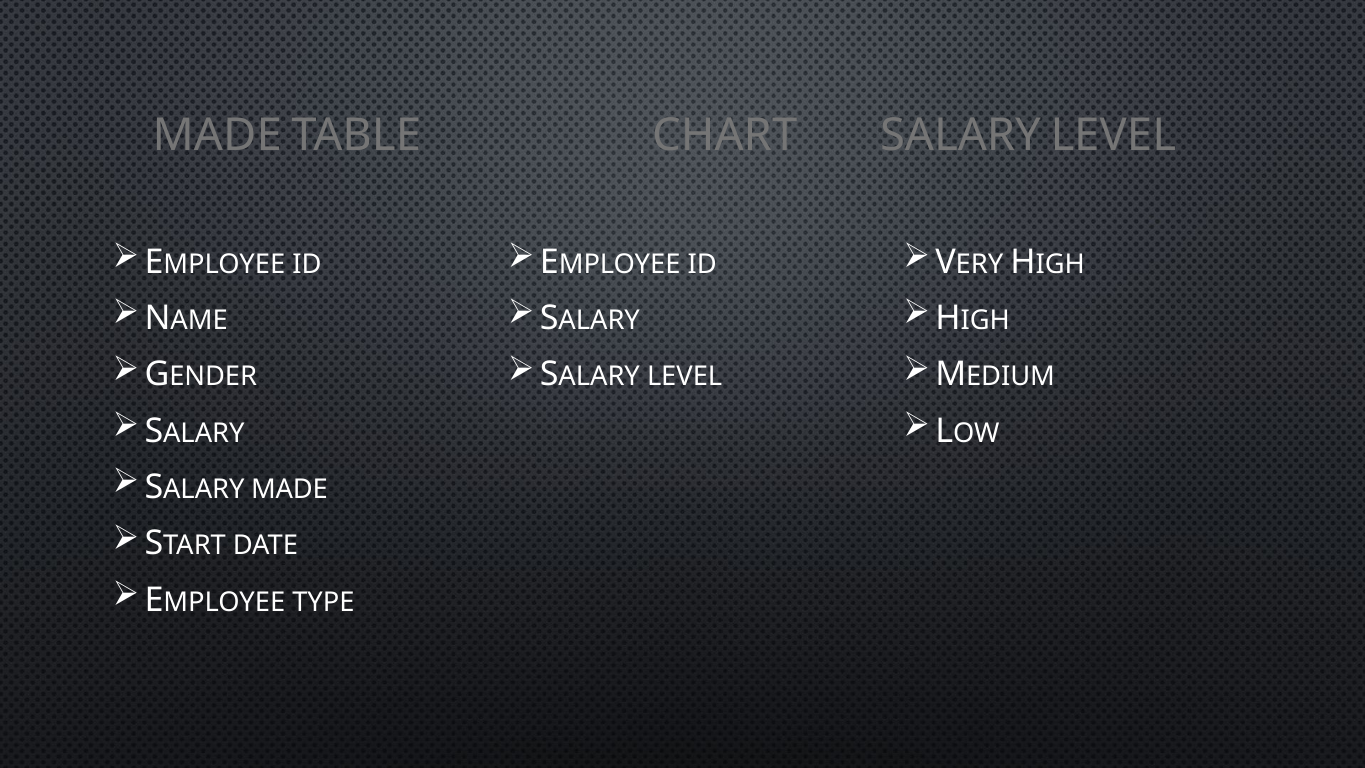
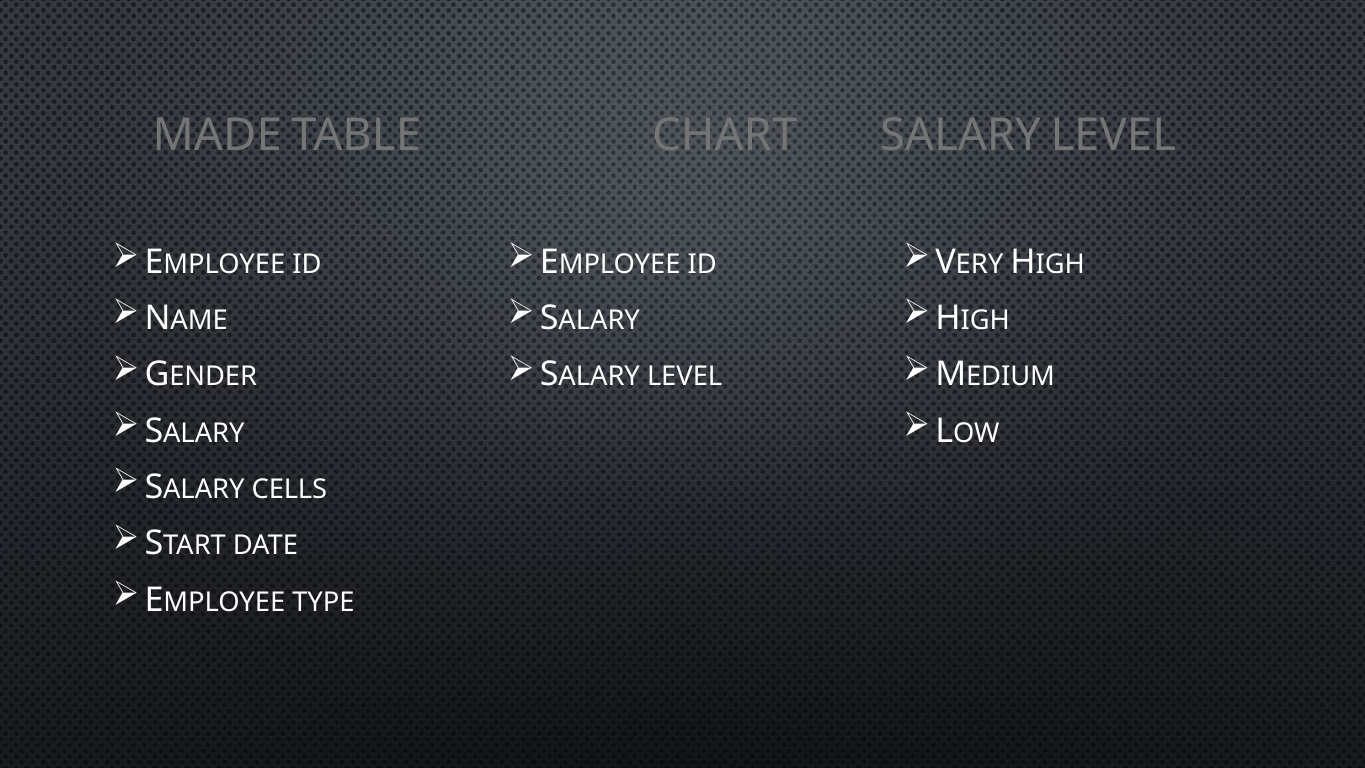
MADE: MADE -> CELLS (289, 489)
